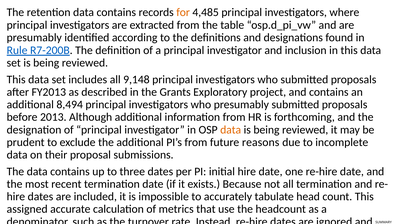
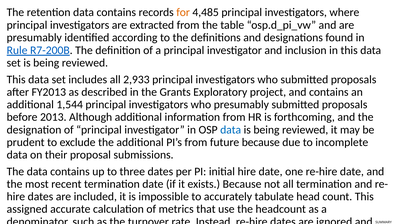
9,148: 9,148 -> 2,933 (136, 79)
8,494: 8,494 -> 1,544 (70, 105)
data colour: orange -> blue (231, 130)
future reasons: reasons -> because (261, 142)
